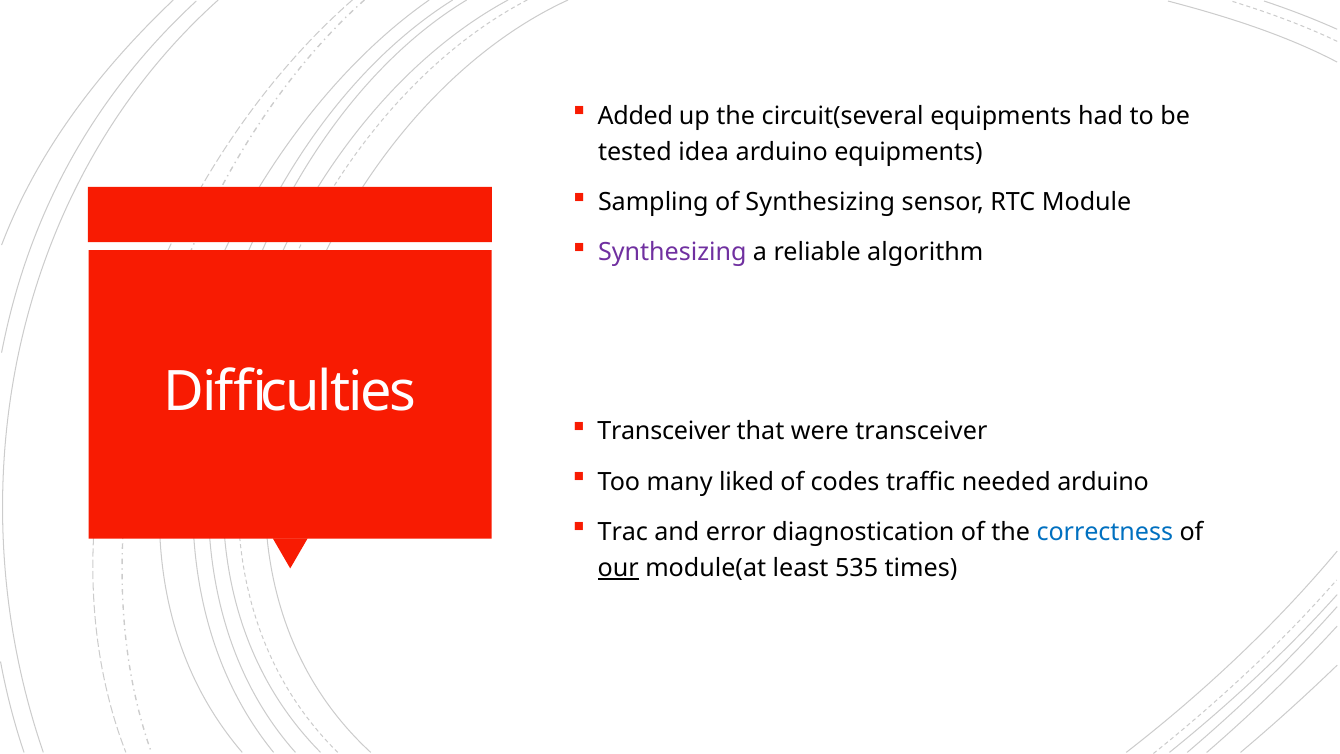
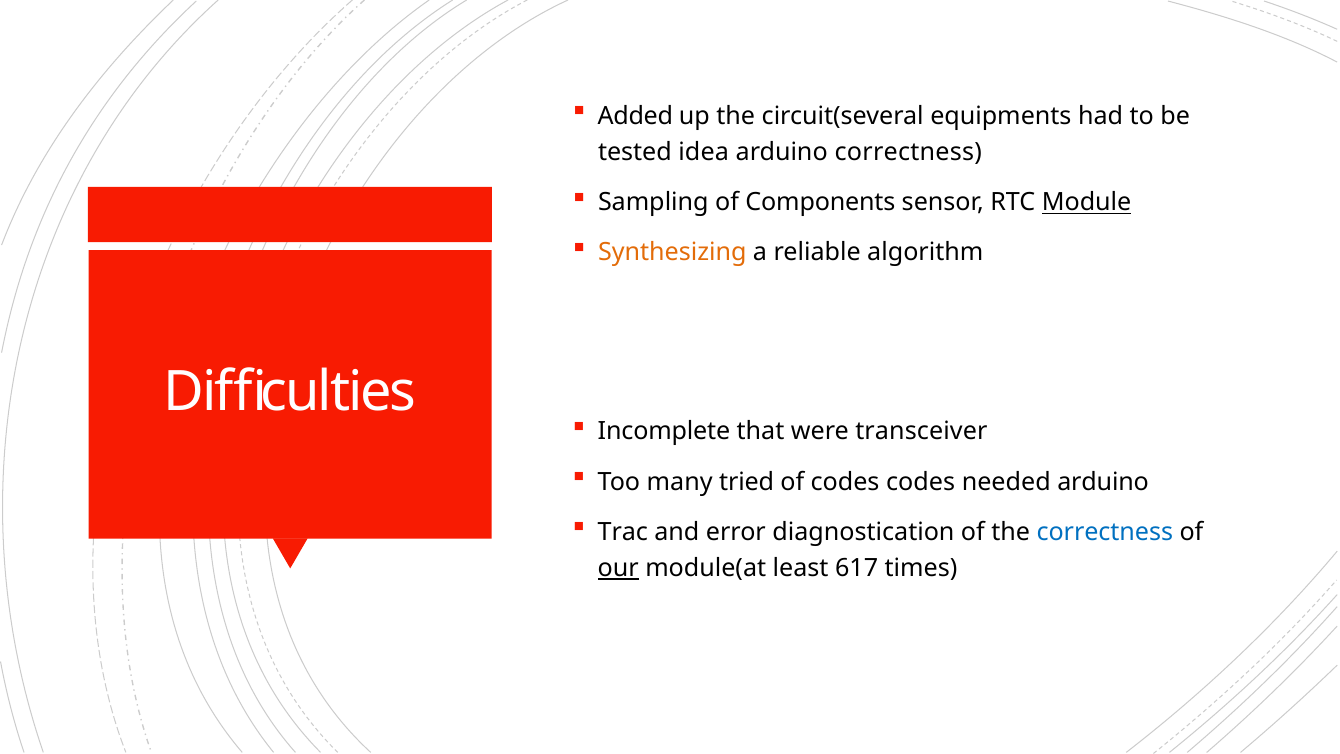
arduino equipments: equipments -> correctness (908, 152)
of Synthesizing: Synthesizing -> Components (820, 202)
Module underline: none -> present (1087, 202)
Synthesizing colour: purple -> orange (672, 253)
Transceiver: Transceiver -> Incomplete (664, 431)
liked: liked -> tried (747, 482)
codes traffic: traffic -> codes (921, 482)
535: 535 -> 617 (857, 568)
